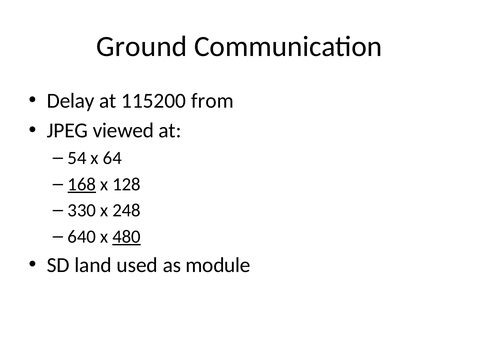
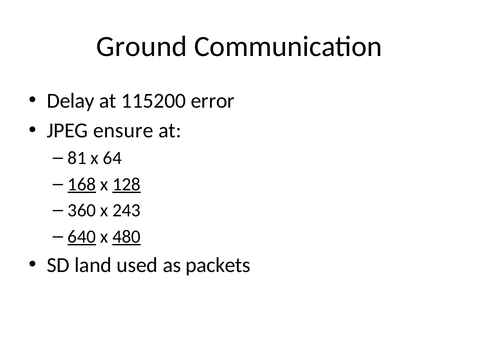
from: from -> error (213, 100)
viewed: viewed -> ensure (123, 130)
54: 54 -> 81 (77, 158)
128 underline: none -> present (126, 184)
330: 330 -> 360 (82, 210)
248: 248 -> 243 (126, 210)
640 underline: none -> present (82, 236)
module: module -> packets (218, 265)
